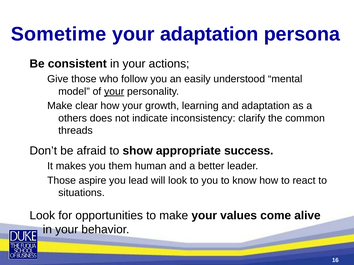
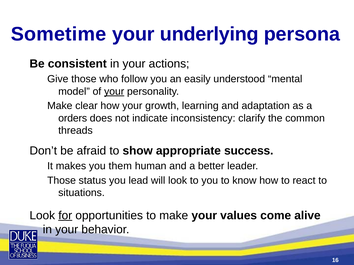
your adaptation: adaptation -> underlying (209, 34)
others: others -> orders (73, 118)
aspire: aspire -> status (92, 181)
for underline: none -> present (65, 216)
